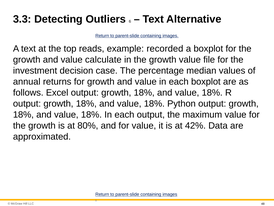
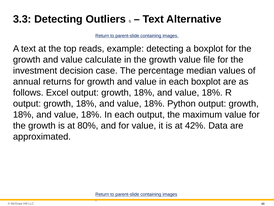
example recorded: recorded -> detecting (165, 49)
